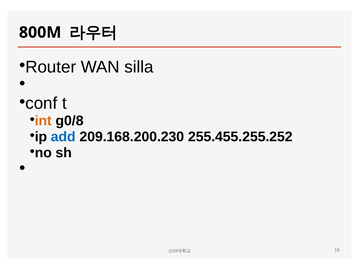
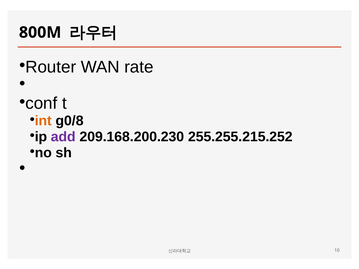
silla: silla -> rate (139, 67)
add colour: blue -> purple (63, 137)
255.455.255.252: 255.455.255.252 -> 255.255.215.252 (240, 137)
